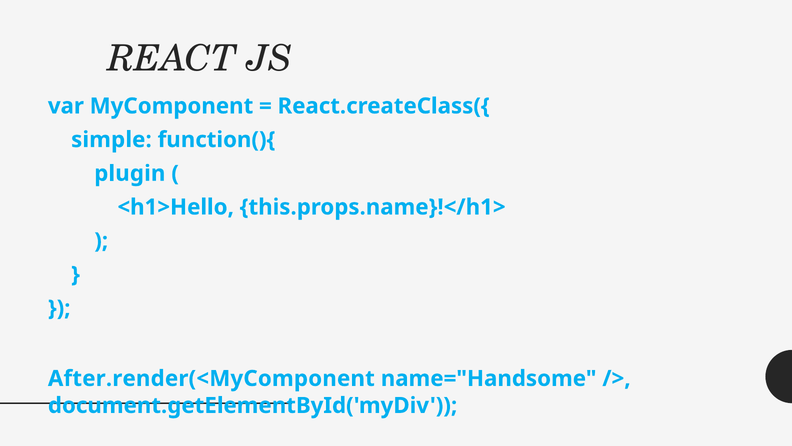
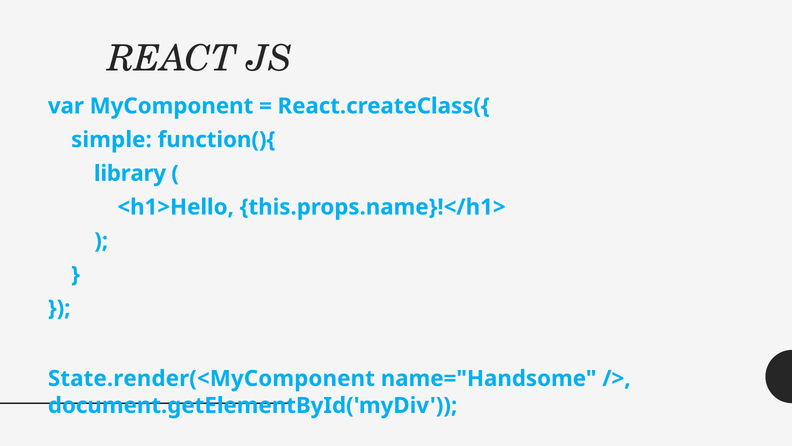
plugin: plugin -> library (130, 173)
After.render(<MyComponent: After.render(<MyComponent -> State.render(<MyComponent (211, 378)
